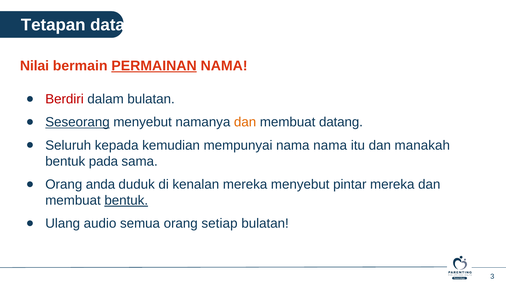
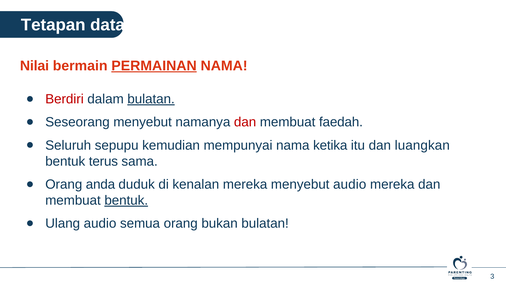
bulatan underline: none -> present (151, 99)
Seseorang underline: present -> none (77, 122)
dan colour: orange -> red (245, 122)
membuat datang: datang -> faedah (341, 122)
kepada: kepada -> sepupu (117, 145)
nama nama: nama -> ketika (330, 145)
manakah: manakah -> luangkan (422, 145)
pada: pada -> terus (103, 161)
menyebut pintar: pintar -> audio (350, 184)
setiap: setiap -> bukan (220, 223)
